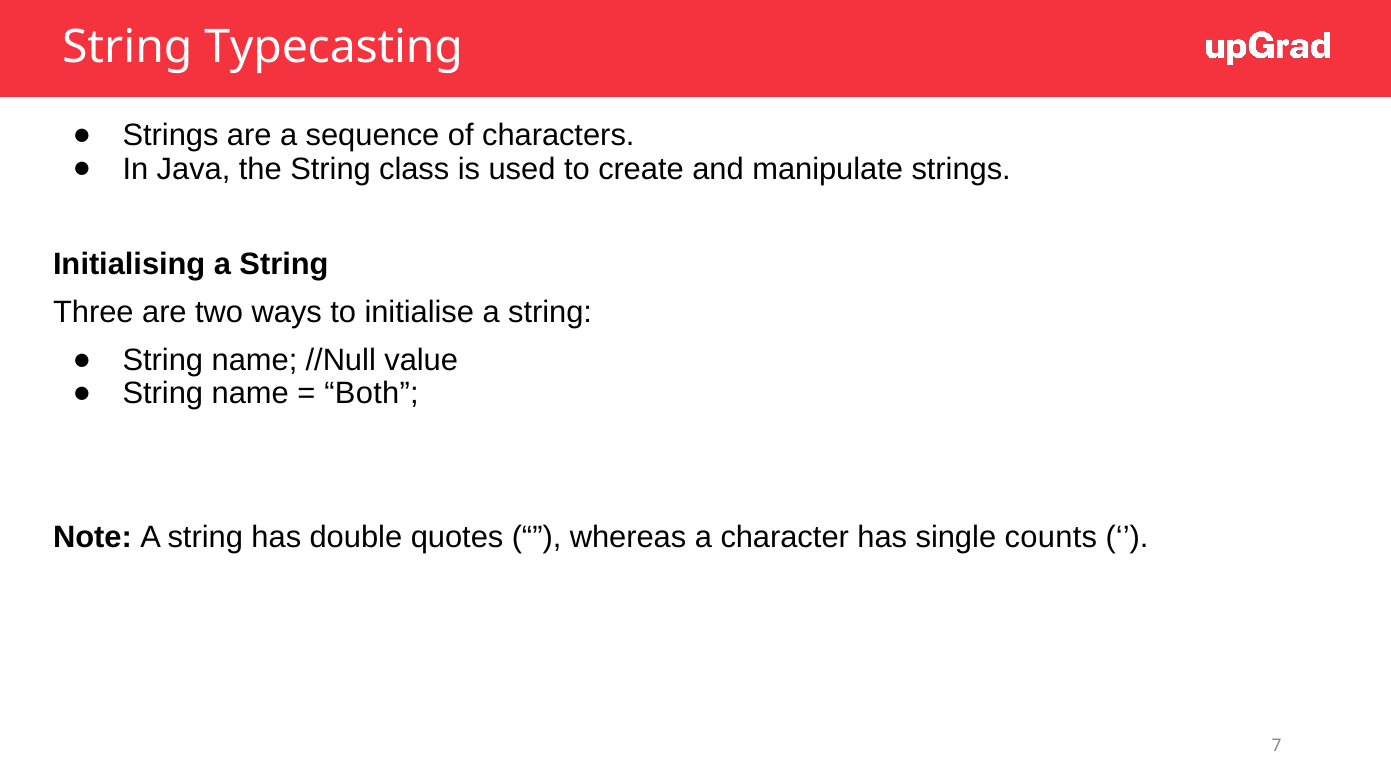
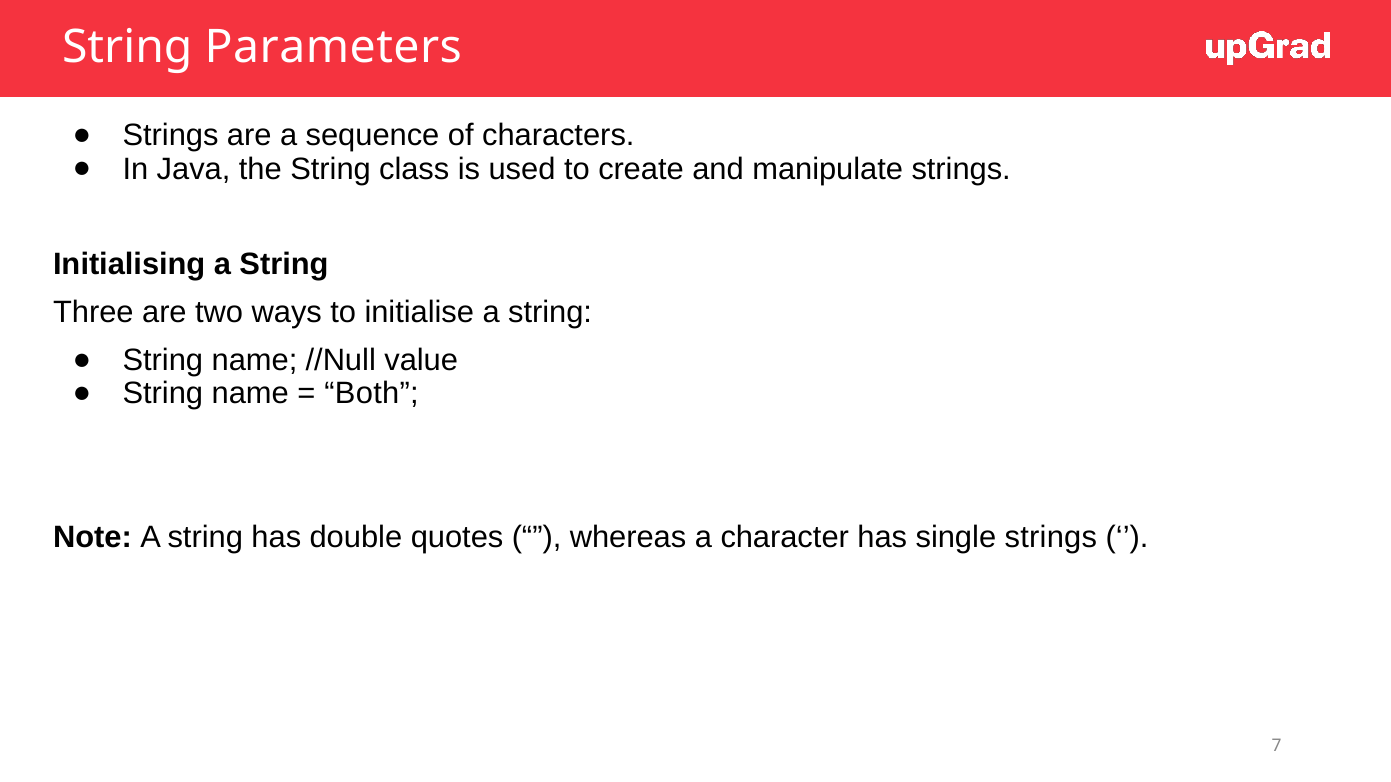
Typecasting: Typecasting -> Parameters (333, 47)
single counts: counts -> strings (1051, 537)
